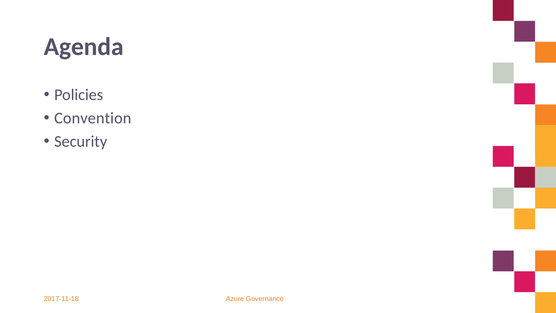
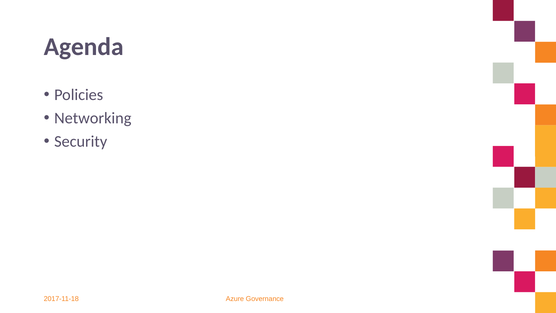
Convention: Convention -> Networking (93, 118)
